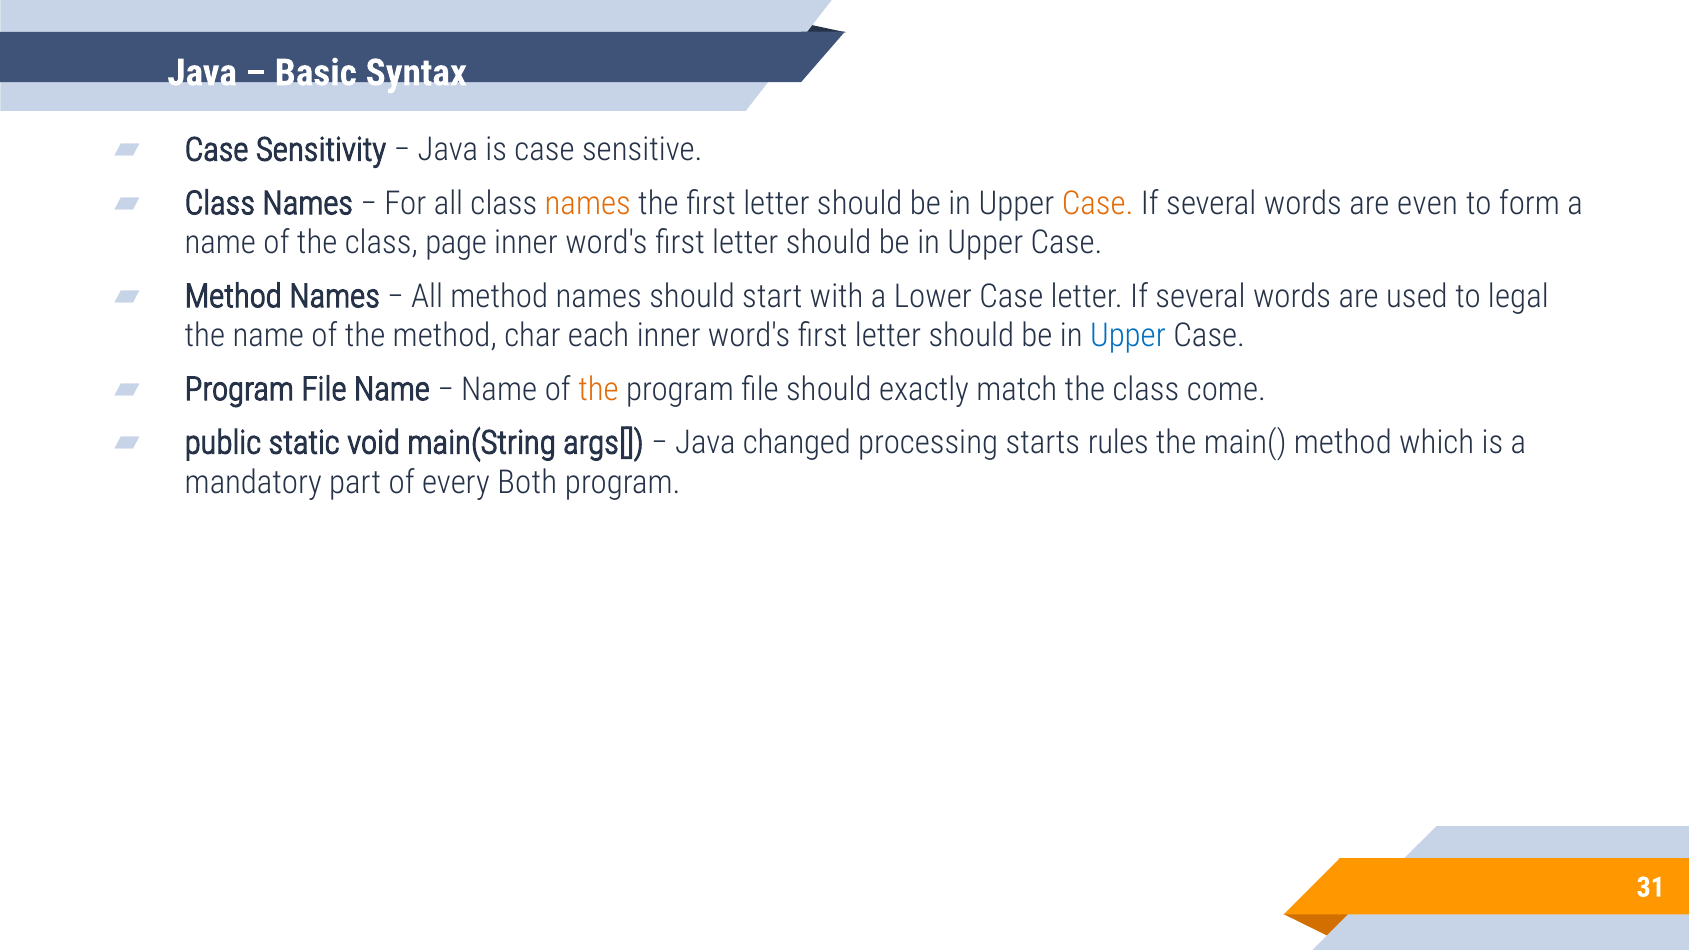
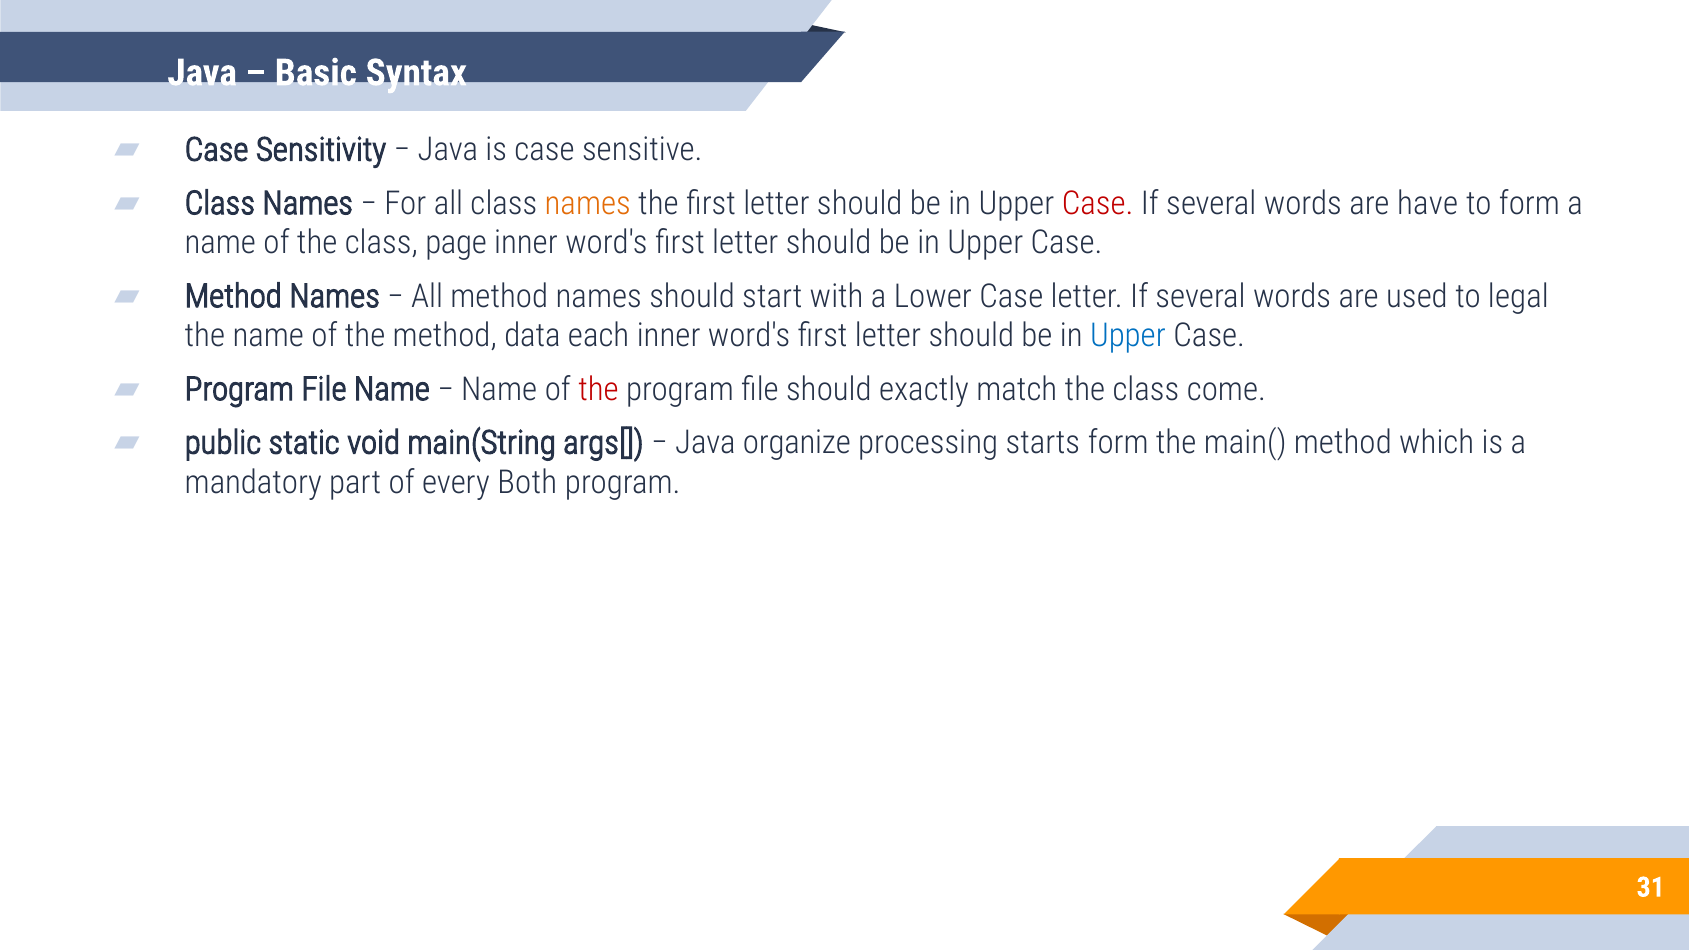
Case colour: orange -> red (1098, 203)
even: even -> have (1428, 203)
char: char -> data (532, 336)
the colour: orange -> red (598, 389)
changed: changed -> organize (797, 443)
starts rules: rules -> form (1118, 443)
